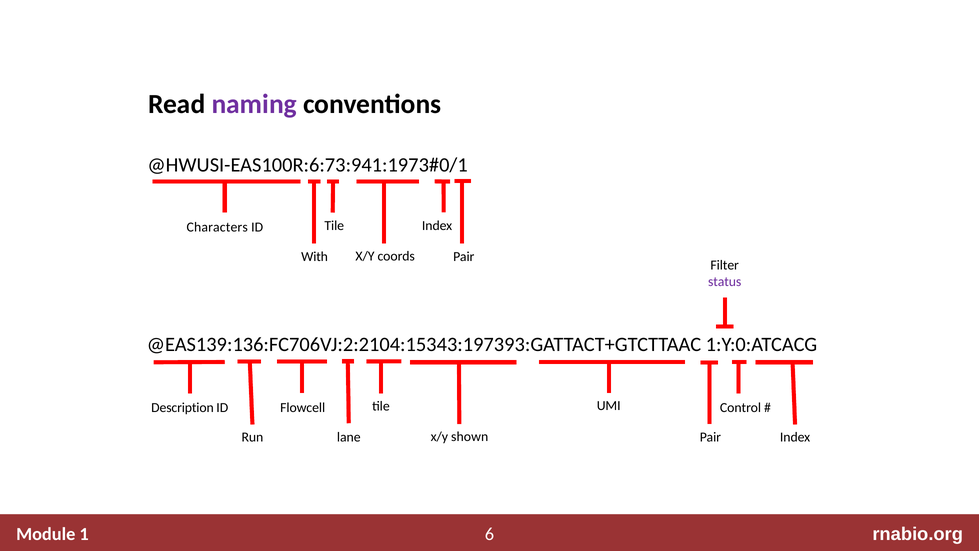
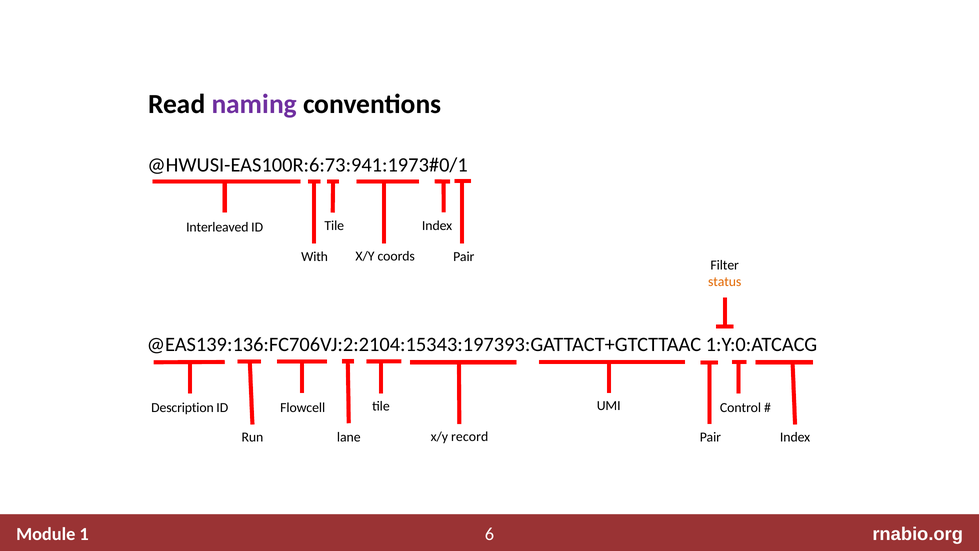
Characters: Characters -> Interleaved (217, 227)
status colour: purple -> orange (725, 281)
shown: shown -> record (470, 437)
